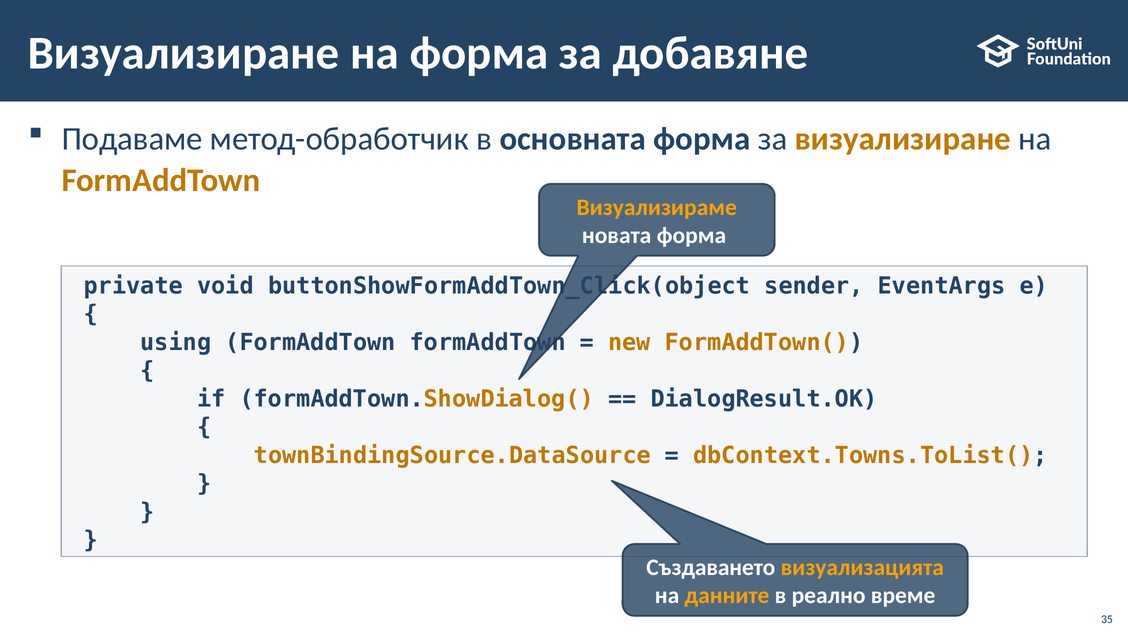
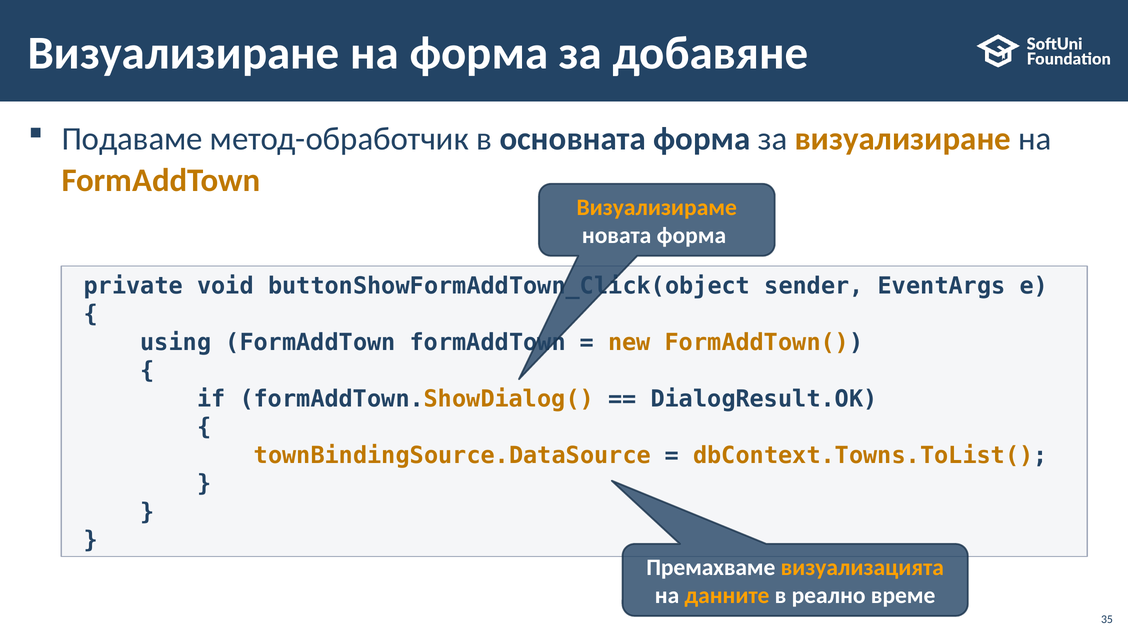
Създаването: Създаването -> Премахваме (711, 567)
